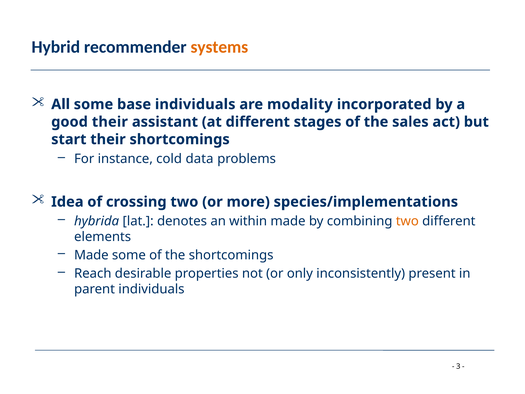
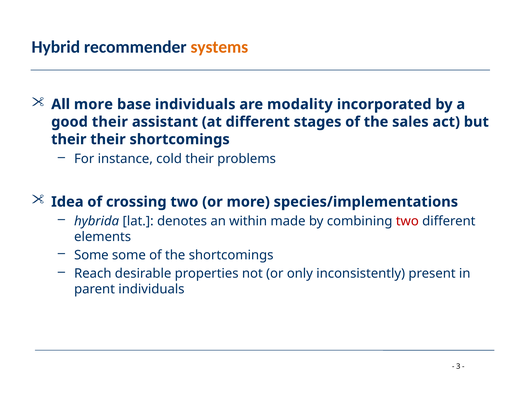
All some: some -> more (93, 104)
start: start -> their (69, 139)
cold data: data -> their (200, 159)
two colour: orange -> red (407, 221)
Made: Made -> Some (91, 255)
